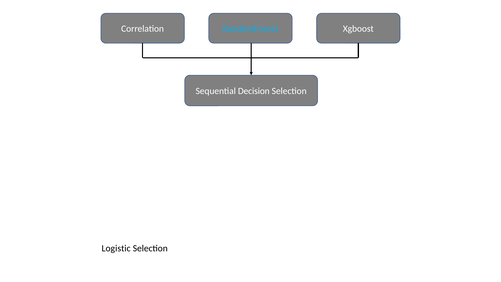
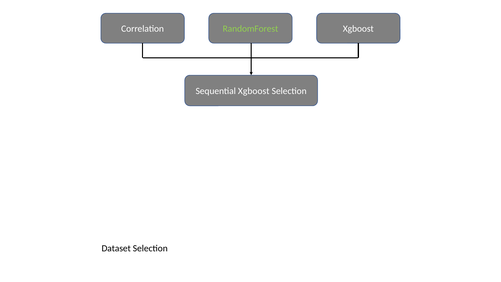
RandomForest colour: light blue -> light green (250, 29)
Sequential Decision: Decision -> Xgboost (254, 91)
Logistic: Logistic -> Dataset (116, 248)
